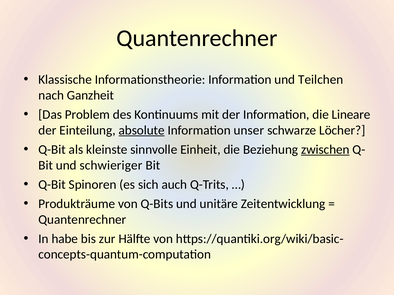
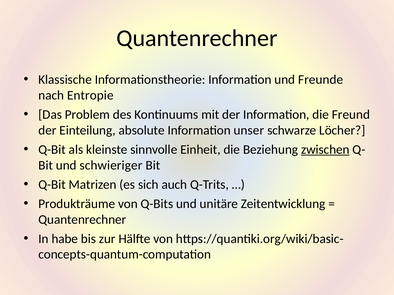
Teilchen: Teilchen -> Freunde (321, 80)
Ganzheit: Ganzheit -> Entropie (90, 95)
Lineare: Lineare -> Freund (351, 115)
absolute underline: present -> none (142, 131)
Spinoren: Spinoren -> Matrizen (93, 185)
